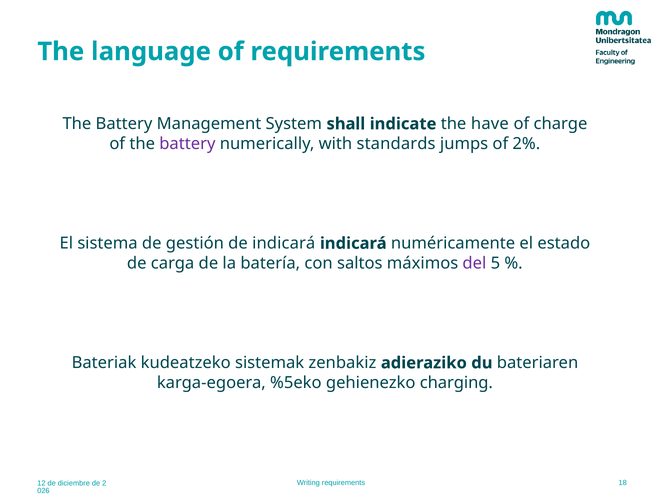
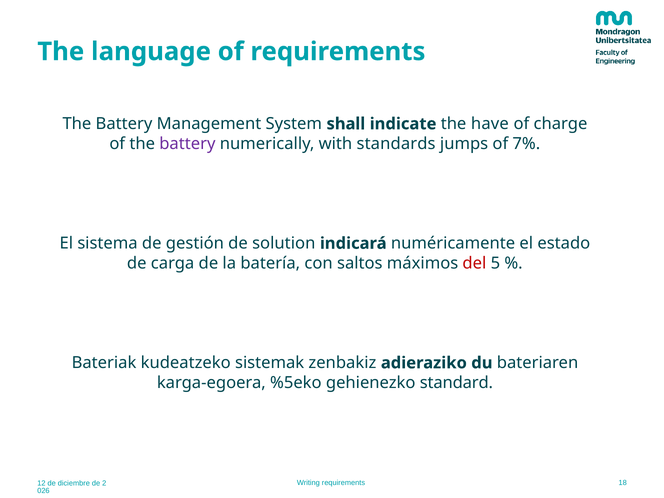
2%: 2% -> 7% (526, 144)
de indicará: indicará -> solution (284, 243)
del colour: purple -> red (474, 263)
charging: charging -> standard (456, 383)
